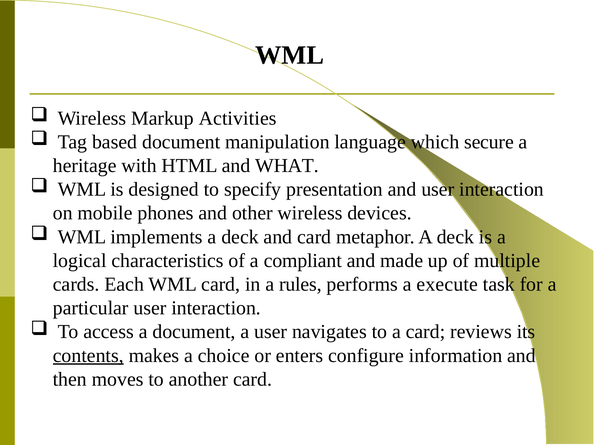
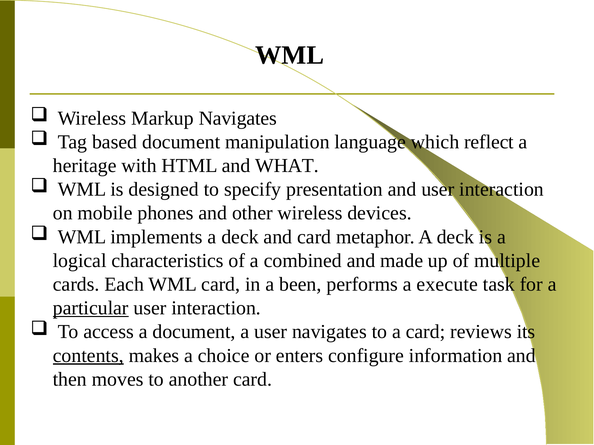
Markup Activities: Activities -> Navigates (238, 118)
secure: secure -> reflect (489, 142)
compliant: compliant -> combined (303, 261)
rules: rules -> been (300, 285)
particular underline: none -> present (91, 308)
